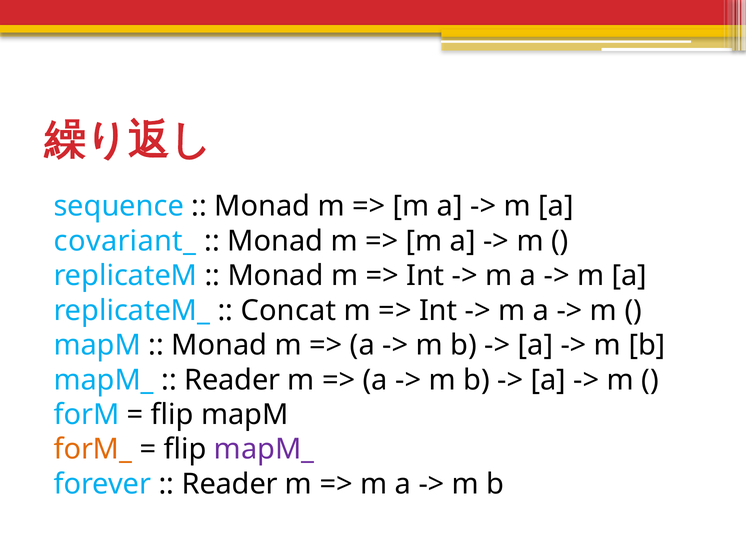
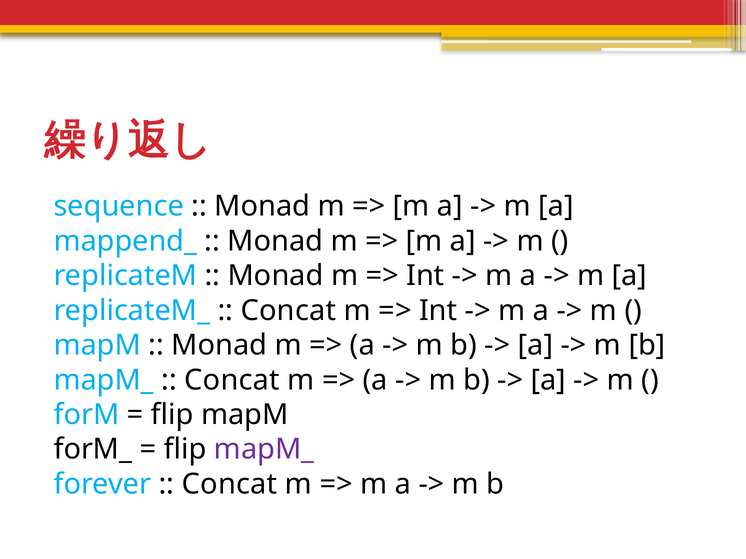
covariant_: covariant_ -> mappend_ (125, 241)
Reader: Reader -> Concat (232, 380)
forM_ colour: orange -> black (93, 450)
Reader: Reader -> Concat (229, 485)
